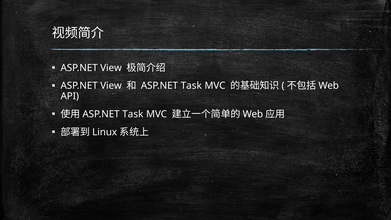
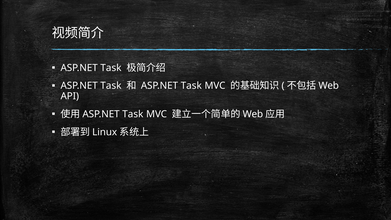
View: View -> Task (111, 68)
View: View -> Task (111, 86)
